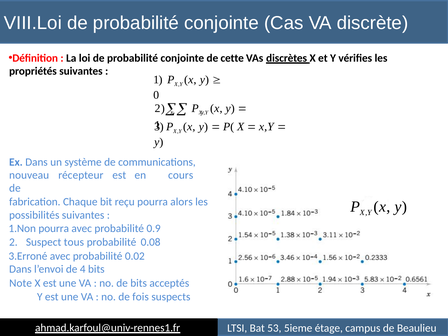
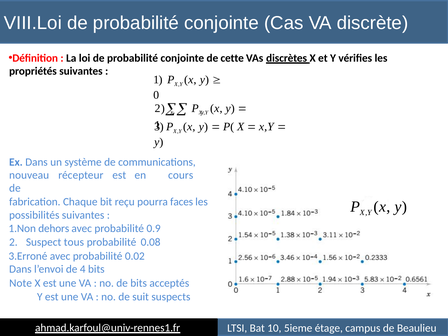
alors: alors -> faces (182, 202)
pourra: pourra -> dehors (54, 228)
fois: fois -> suit (141, 297)
53: 53 -> 10 (274, 328)
